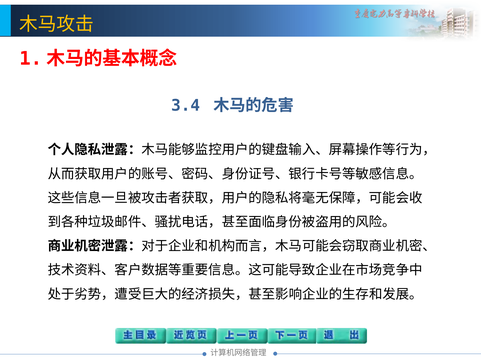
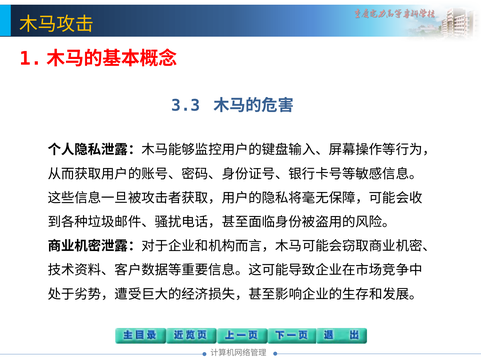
3.4: 3.4 -> 3.3 (186, 105)
